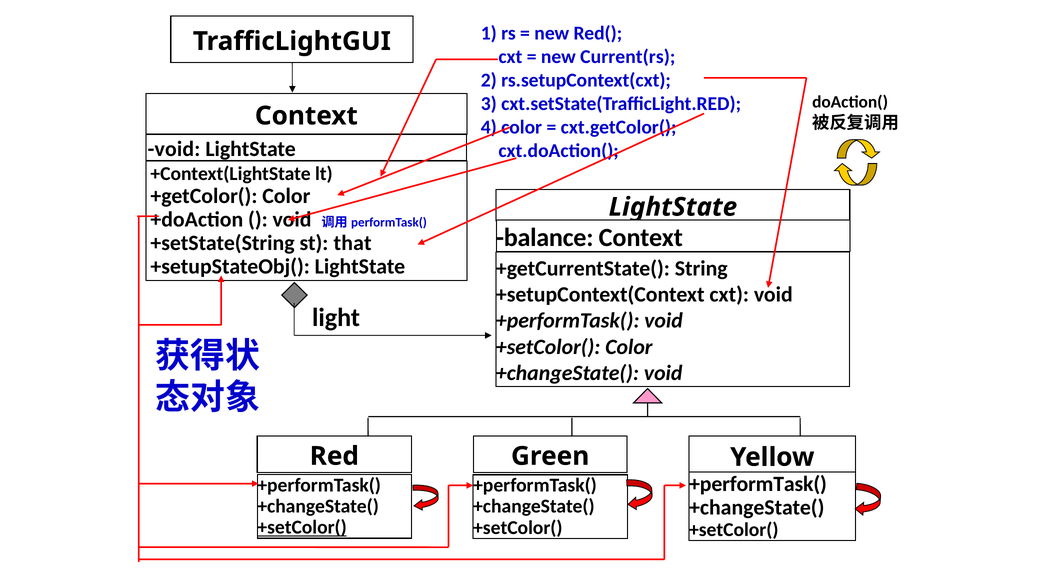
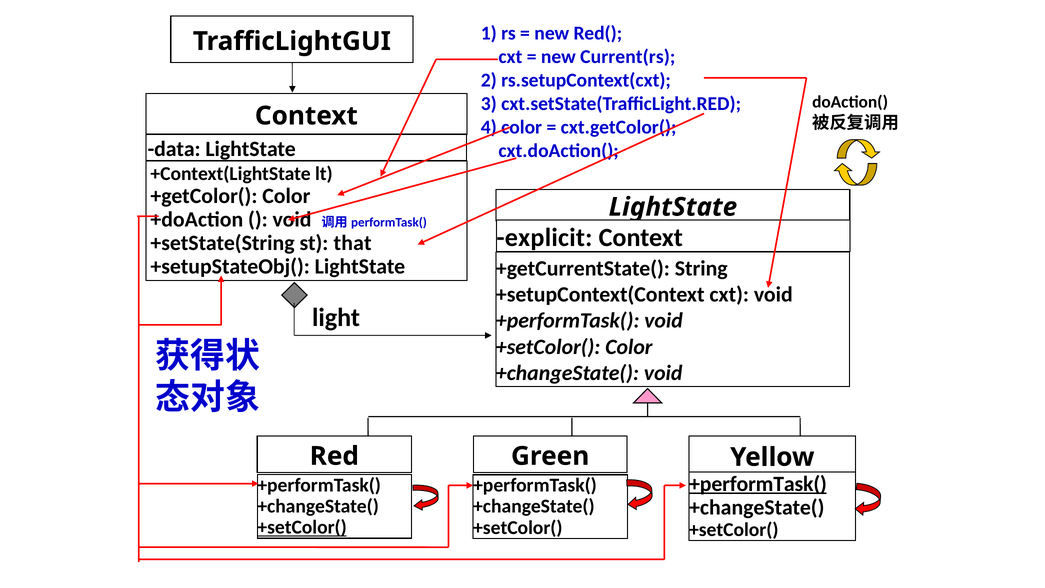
void: void -> data (174, 149)
balance: balance -> explicit (545, 237)
+performTask( underline: none -> present (758, 484)
